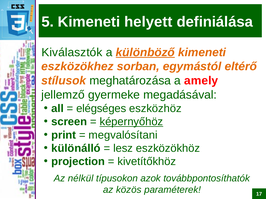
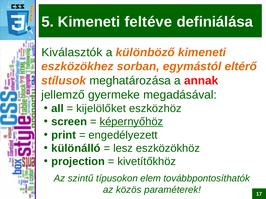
helyett: helyett -> feltéve (148, 22)
különböző underline: present -> none (145, 52)
amely: amely -> annak (201, 81)
elégséges: elégséges -> kijelölőket (101, 109)
megvalósítani: megvalósítani -> engedélyezett (123, 135)
nélkül: nélkül -> szintű (81, 179)
azok: azok -> elem (151, 179)
